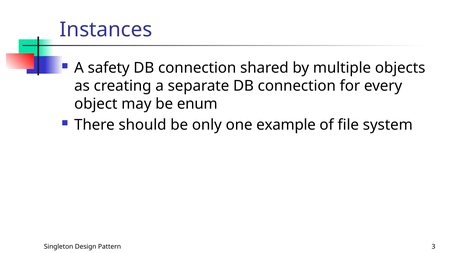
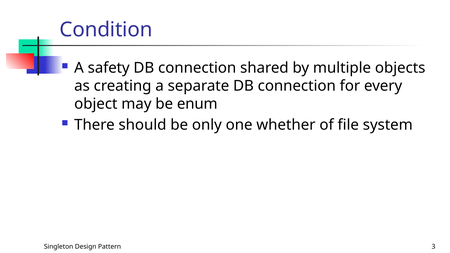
Instances: Instances -> Condition (106, 30)
example: example -> whether (286, 125)
